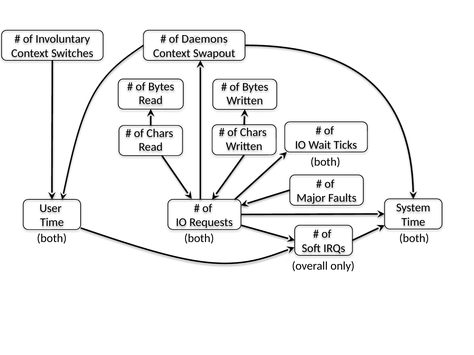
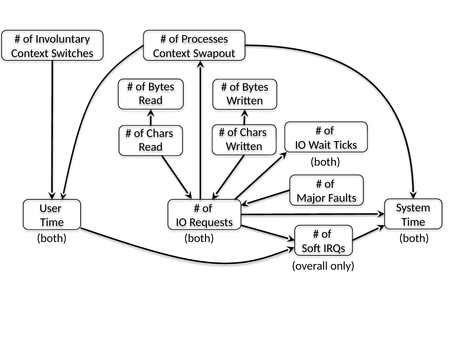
Daemons: Daemons -> Processes (205, 39)
